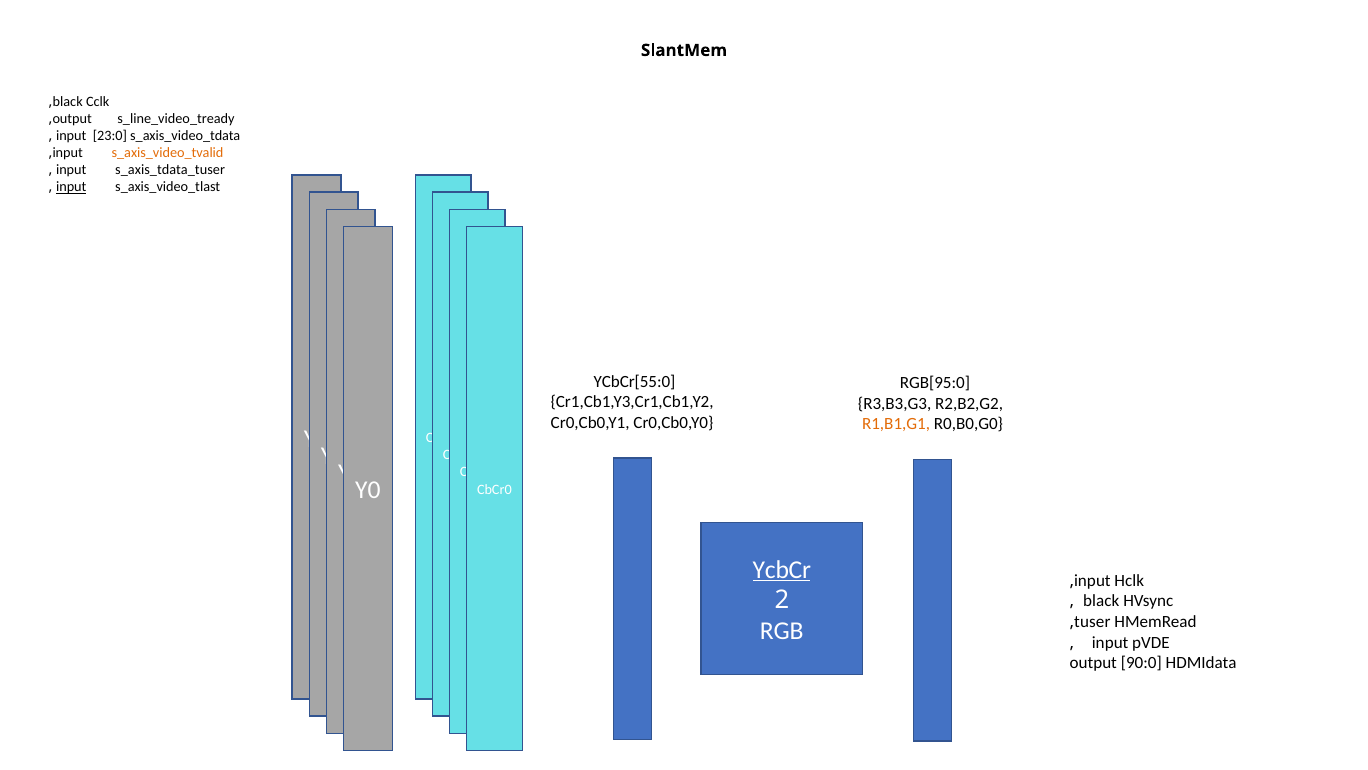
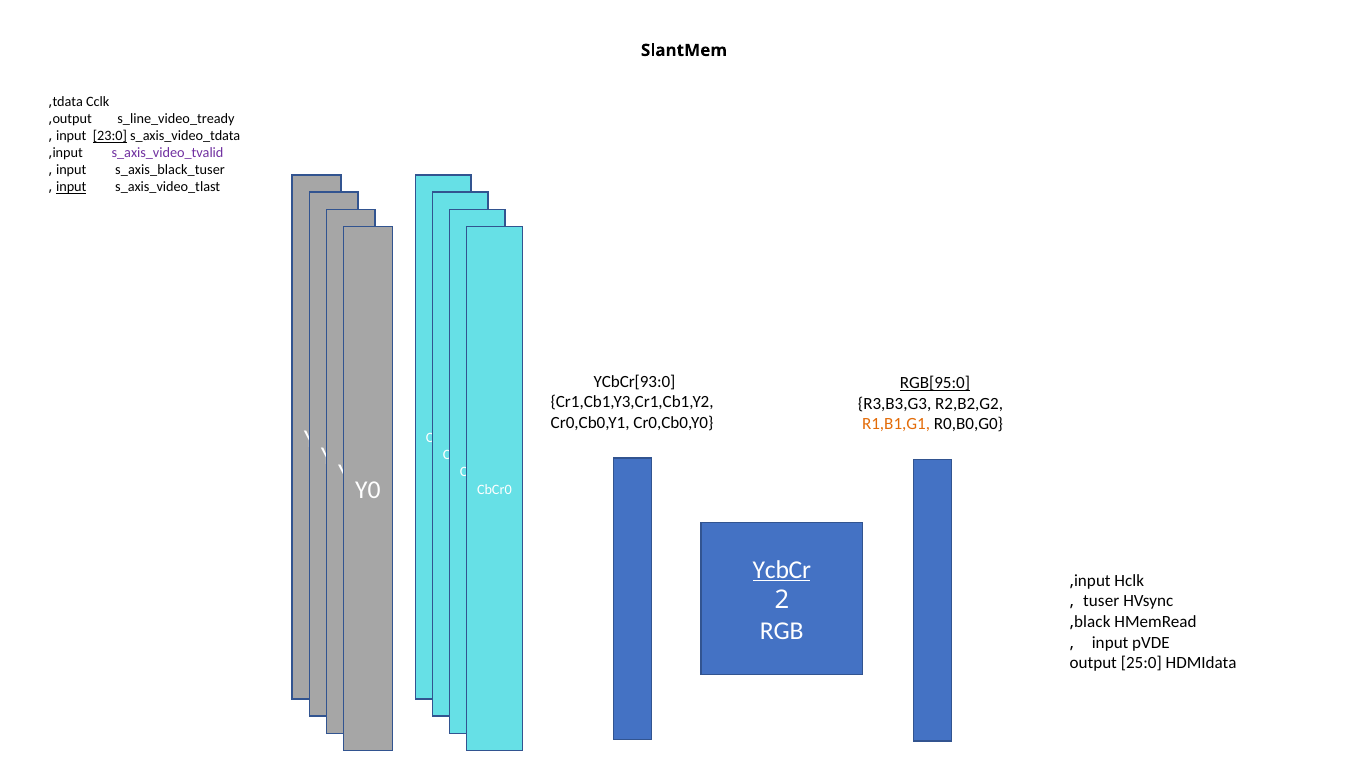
black: black -> tdata (68, 102)
23:0 underline: none -> present (110, 136)
s_axis_video_tvalid colour: orange -> purple (168, 153)
s_axis_tdata_tuser: s_axis_tdata_tuser -> s_axis_black_tuser (170, 170)
YCbCr[55:0: YCbCr[55:0 -> YCbCr[93:0 (634, 381)
RGB[95:0 underline: none -> present (935, 383)
black: black -> tuser (1101, 601)
tuser: tuser -> black (1092, 621)
90:0: 90:0 -> 25:0 (1141, 663)
